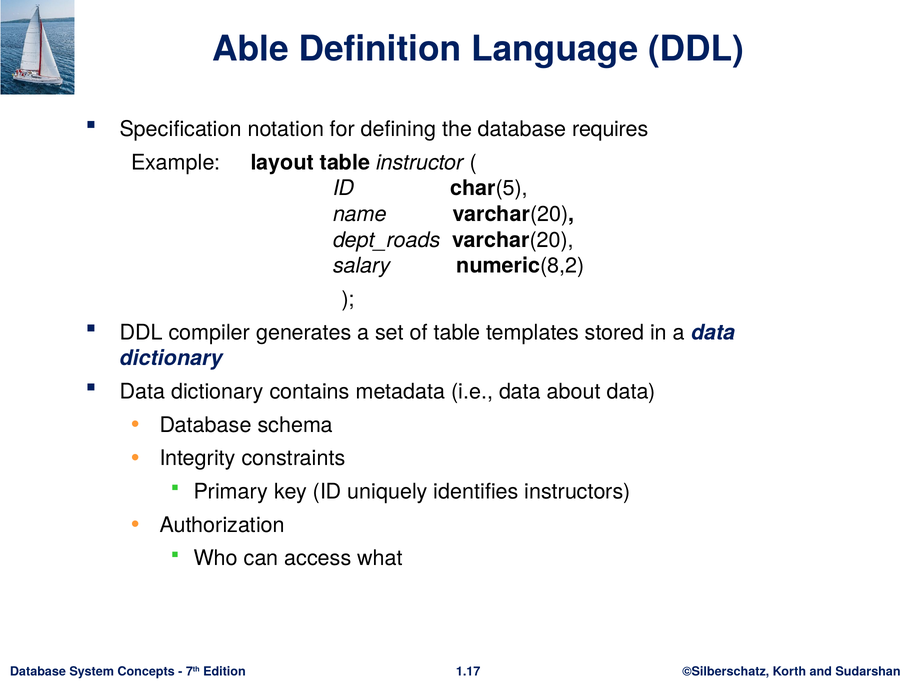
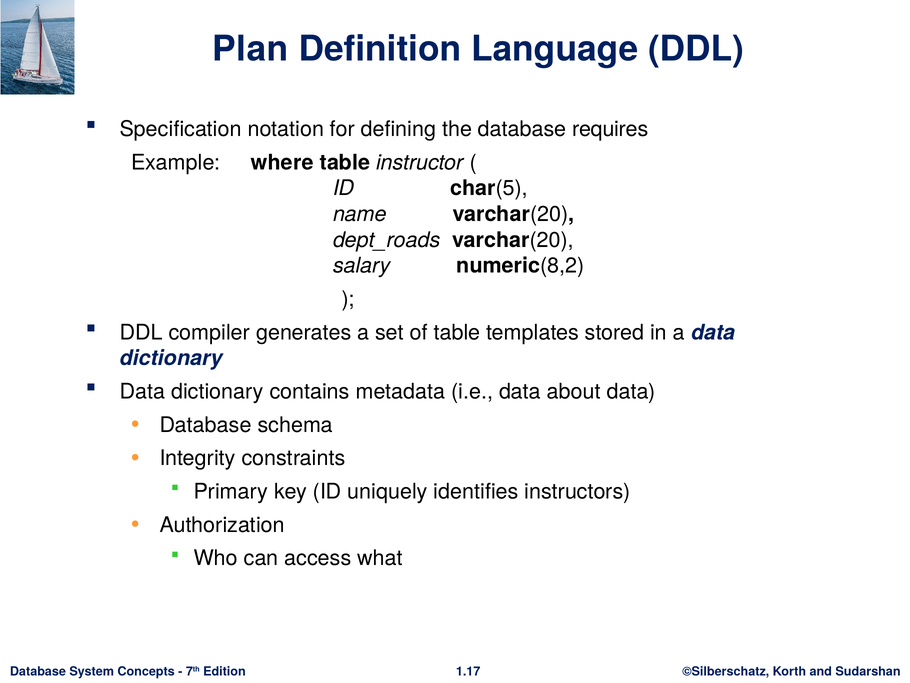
Able: Able -> Plan (250, 49)
layout: layout -> where (282, 162)
